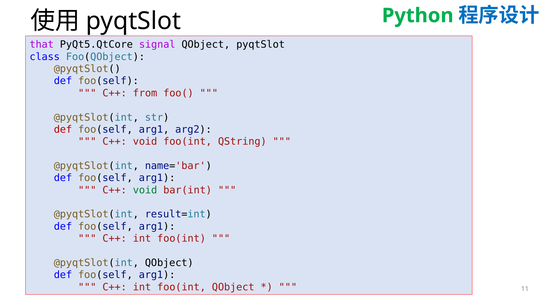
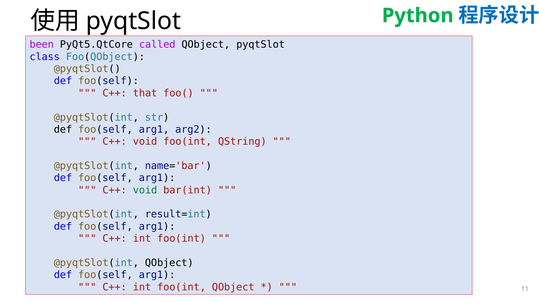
that: that -> been (42, 45)
signal: signal -> called (157, 45)
from: from -> that (145, 93)
def colour: red -> black (63, 130)
